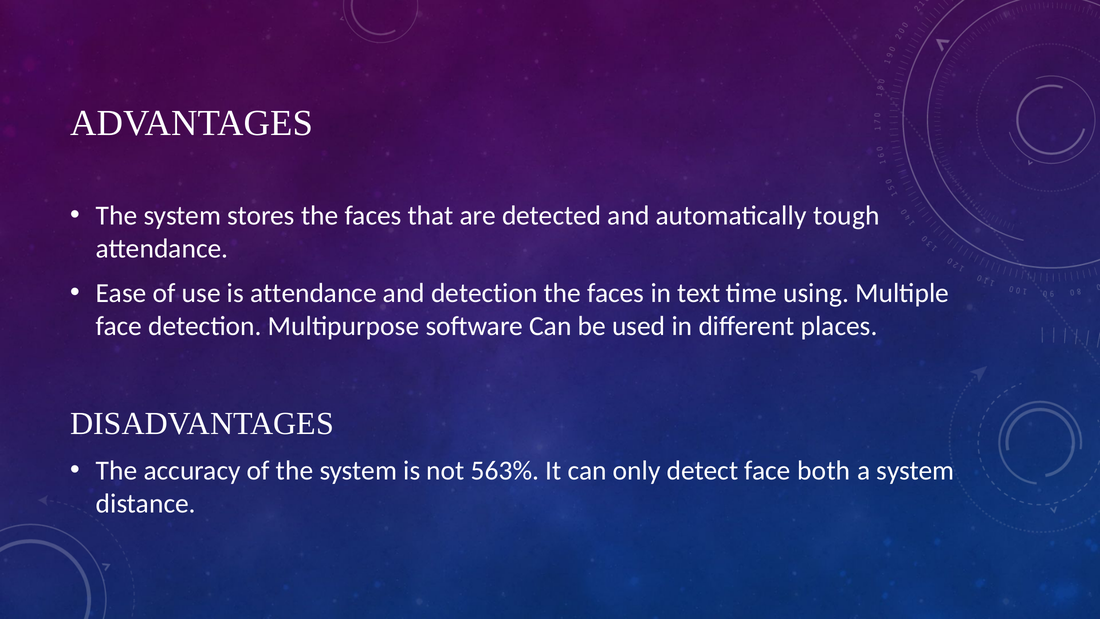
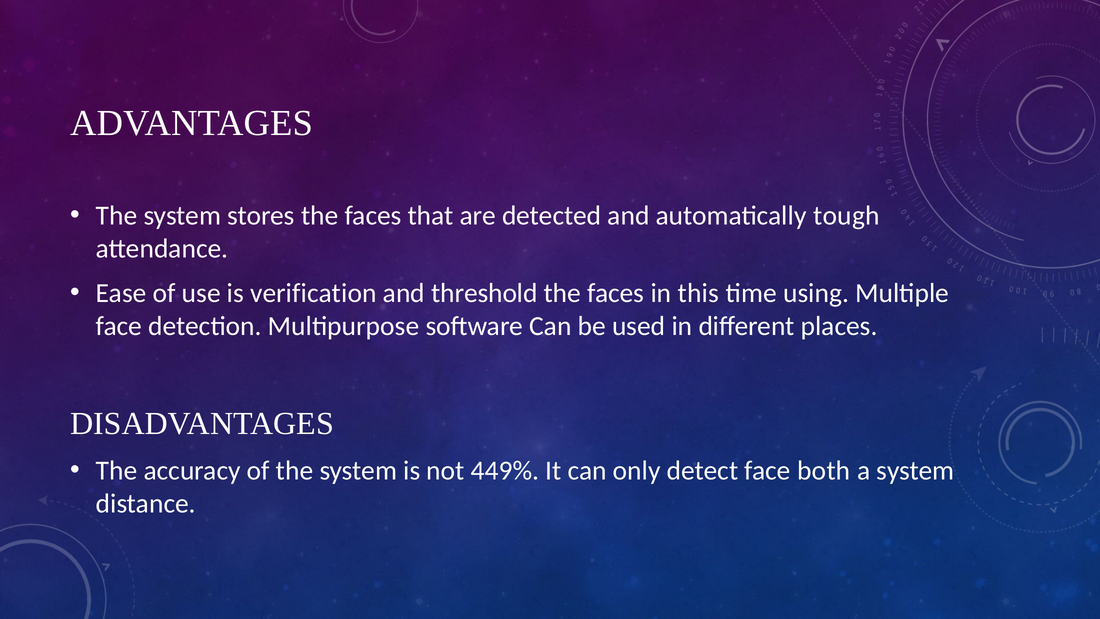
is attendance: attendance -> verification (313, 293)
and detection: detection -> threshold (484, 293)
text: text -> this (698, 293)
563%: 563% -> 449% (505, 470)
